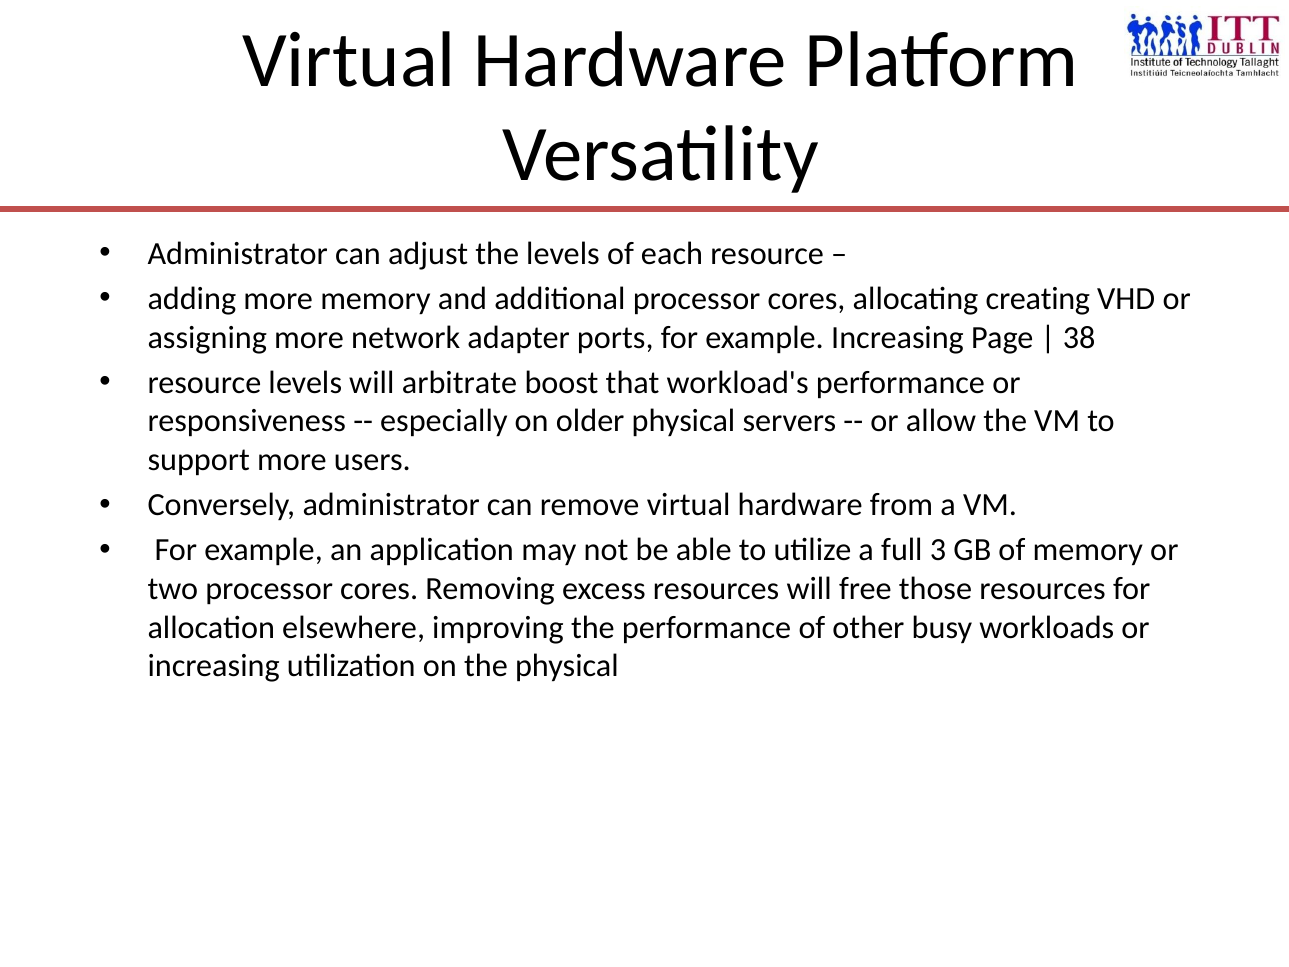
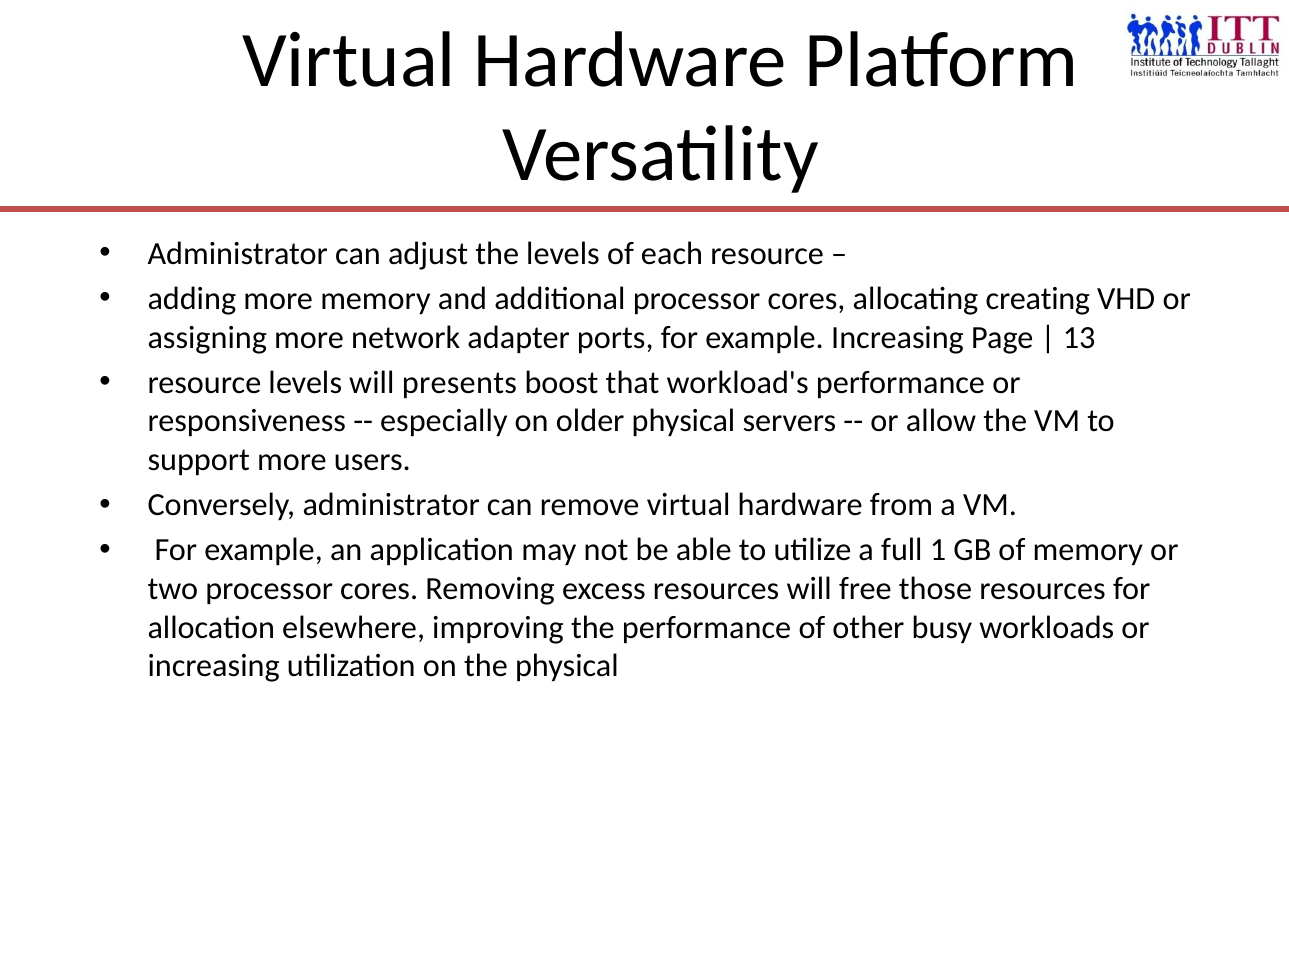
38: 38 -> 13 (1079, 337)
arbitrate: arbitrate -> presents (459, 383)
3: 3 -> 1 (938, 550)
